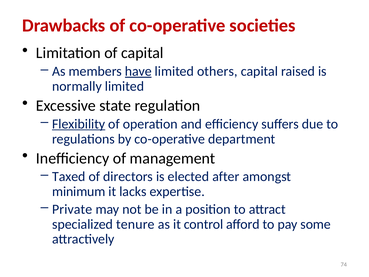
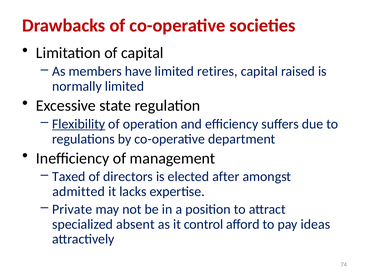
have underline: present -> none (138, 71)
others: others -> retires (217, 71)
minimum: minimum -> admitted (79, 191)
tenure: tenure -> absent (135, 224)
some: some -> ideas (315, 224)
